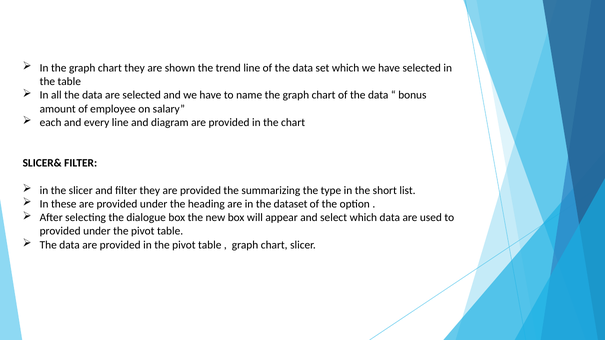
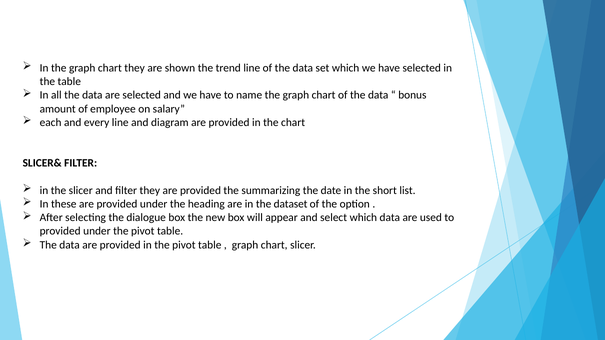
type: type -> date (331, 191)
